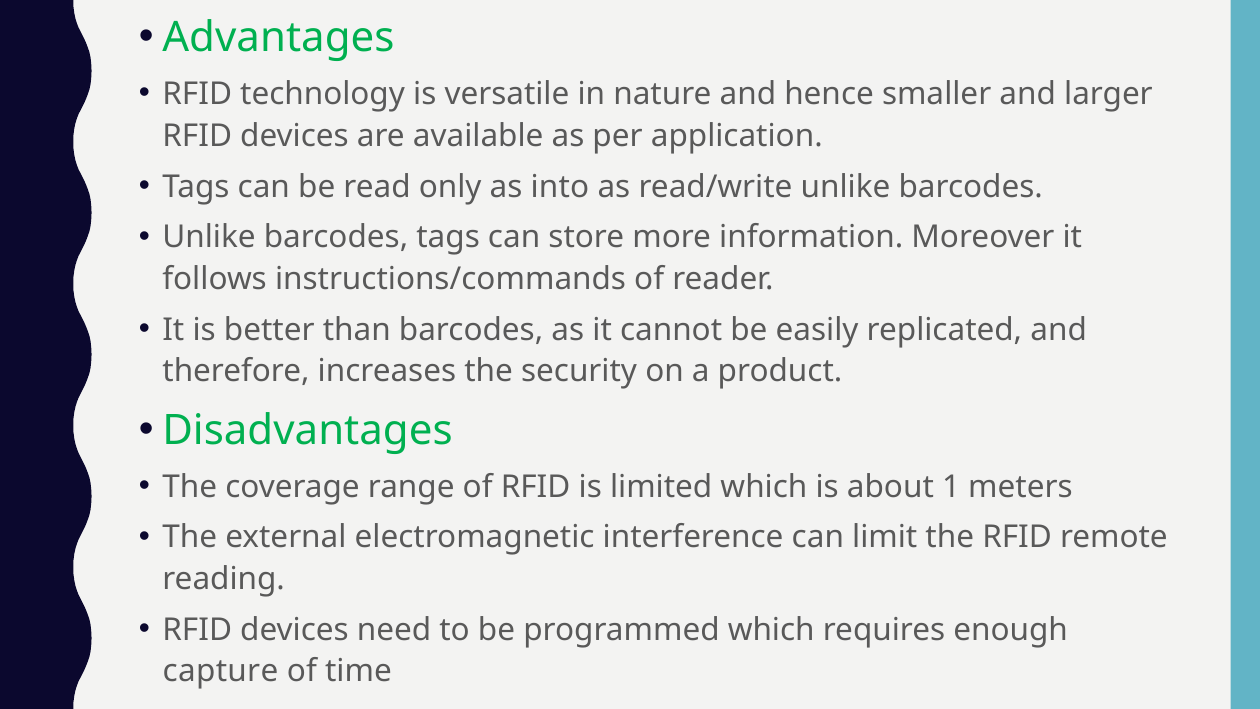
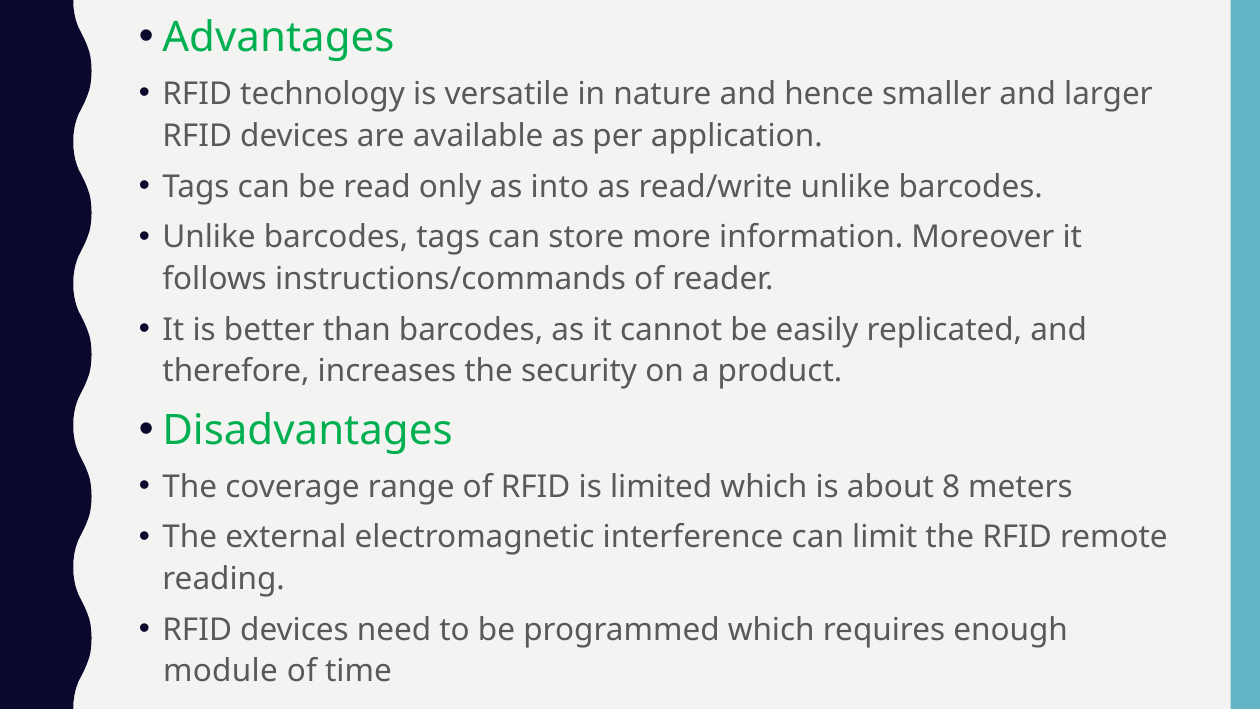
1: 1 -> 8 (951, 487)
capture: capture -> module (220, 671)
